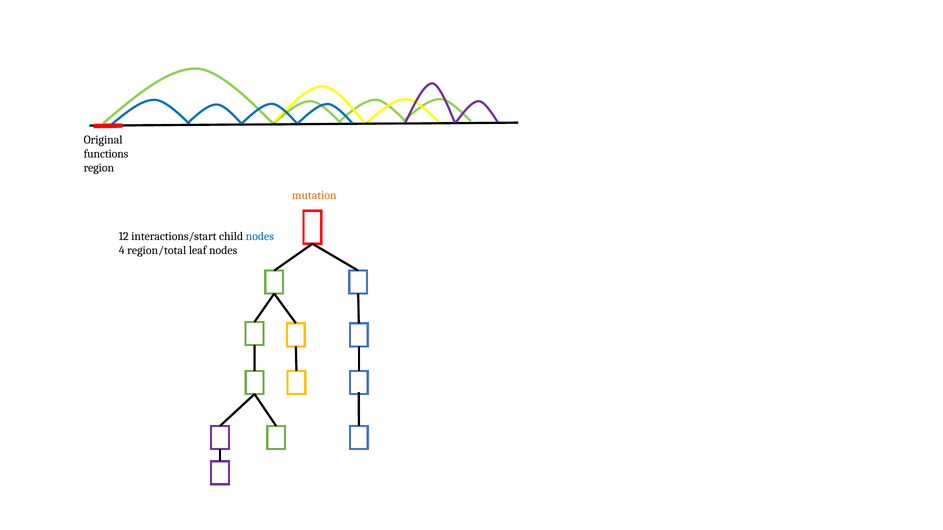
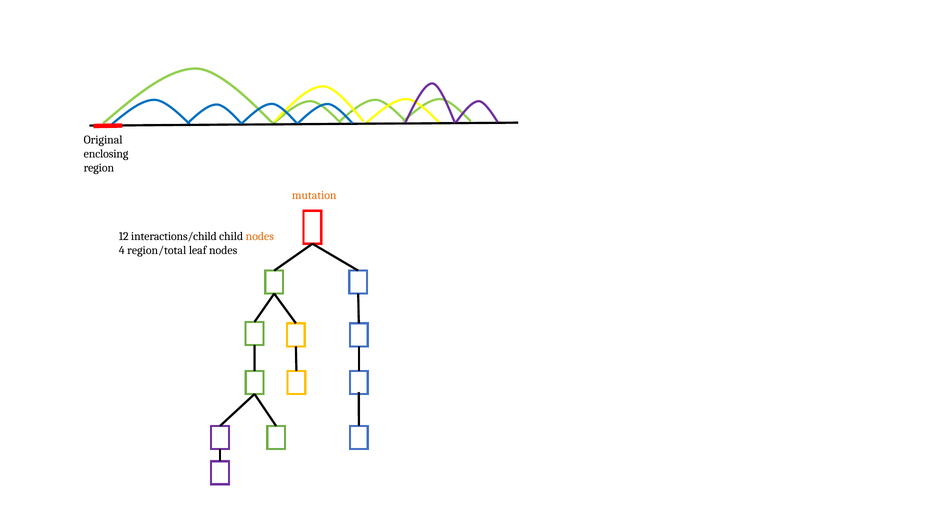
functions: functions -> enclosing (106, 154)
interactions/start: interactions/start -> interactions/child (174, 236)
nodes colour: blue -> orange (260, 236)
